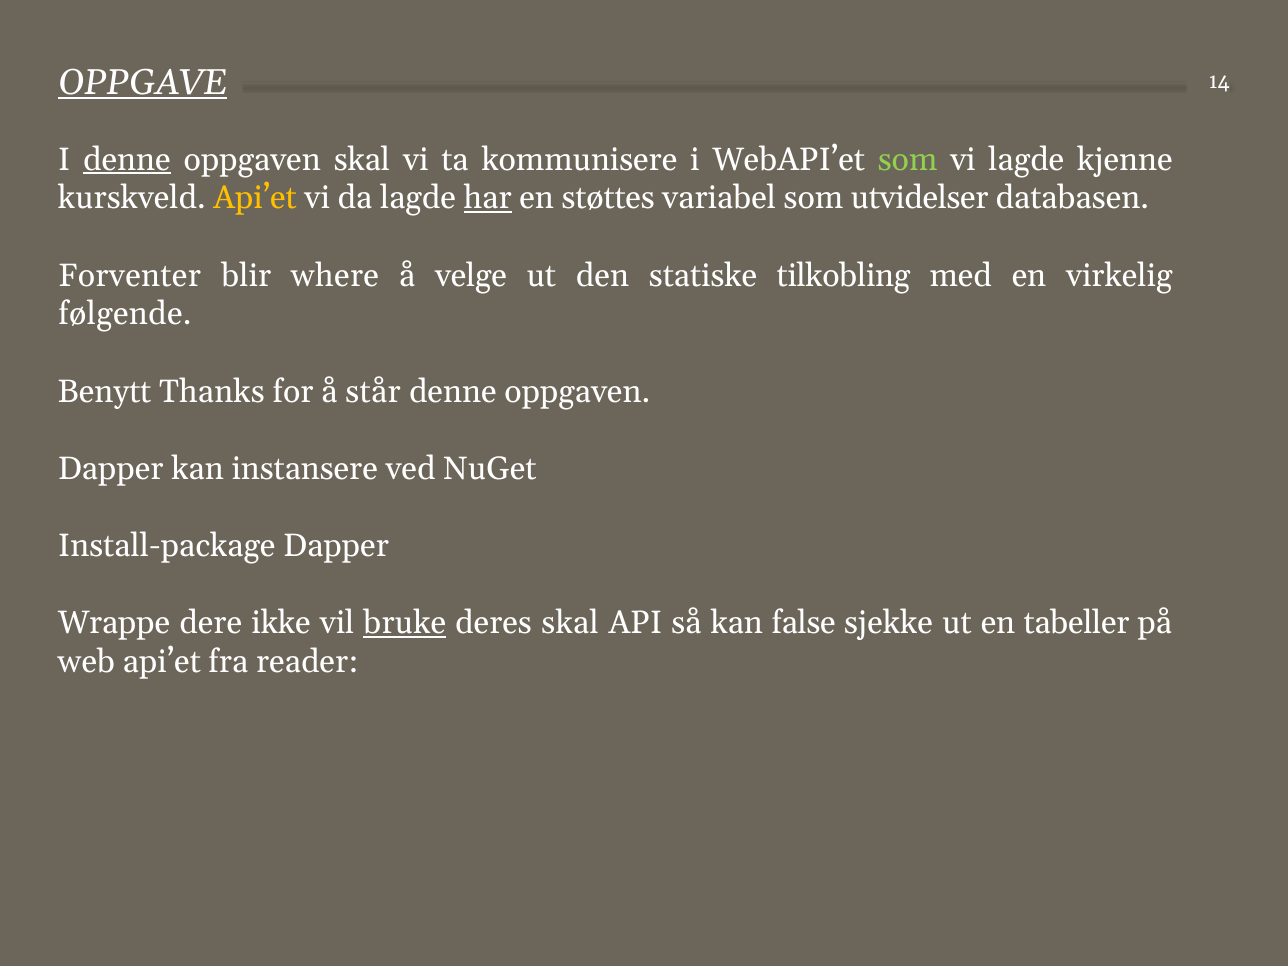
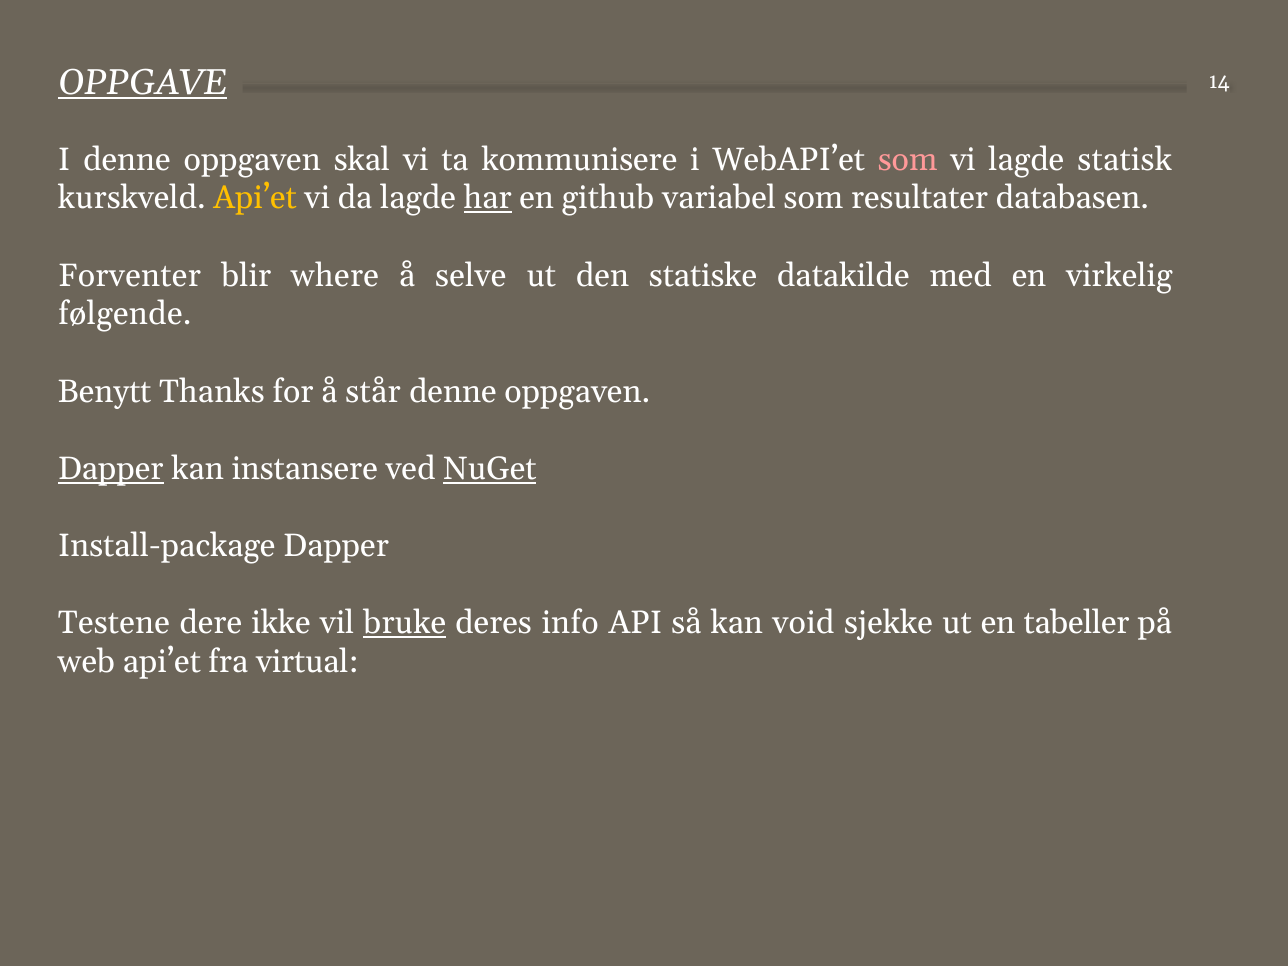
denne underline: present -> none (127, 160)
som colour: light green -> pink (908, 160)
kjenne: kjenne -> statisk (1125, 160)
støttes: støttes -> github (608, 198)
utvidelser: utvidelser -> resultater (920, 198)
velge: velge -> selve (471, 276)
tilkobling: tilkobling -> datakilde (843, 276)
Dapper underline: none -> present (111, 469)
NuGet underline: none -> present (490, 469)
Wrappe: Wrappe -> Testene (114, 623)
deres skal: skal -> info (570, 623)
false: false -> void (803, 623)
reader: reader -> virtual (307, 662)
